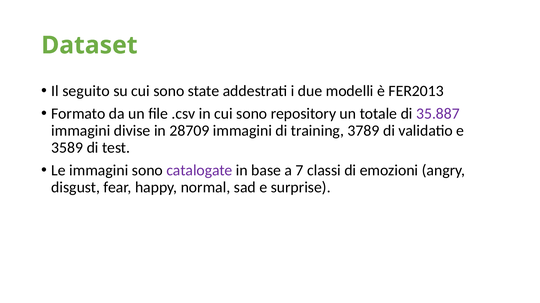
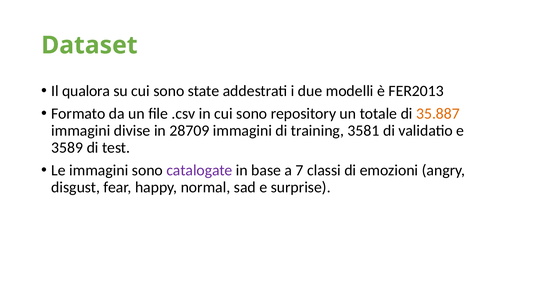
seguito: seguito -> qualora (86, 91)
35.887 colour: purple -> orange (438, 114)
3789: 3789 -> 3581 (364, 131)
